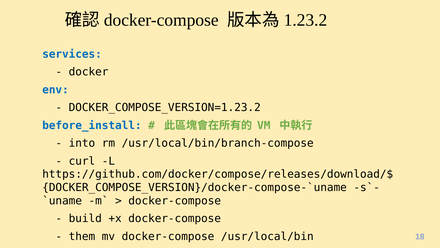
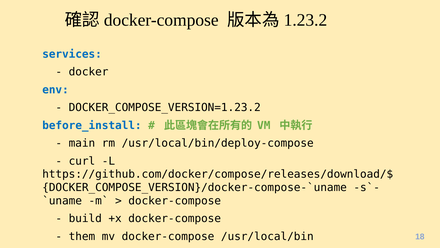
into: into -> main (82, 143)
/usr/local/bin/branch-compose: /usr/local/bin/branch-compose -> /usr/local/bin/deploy-compose (218, 143)
